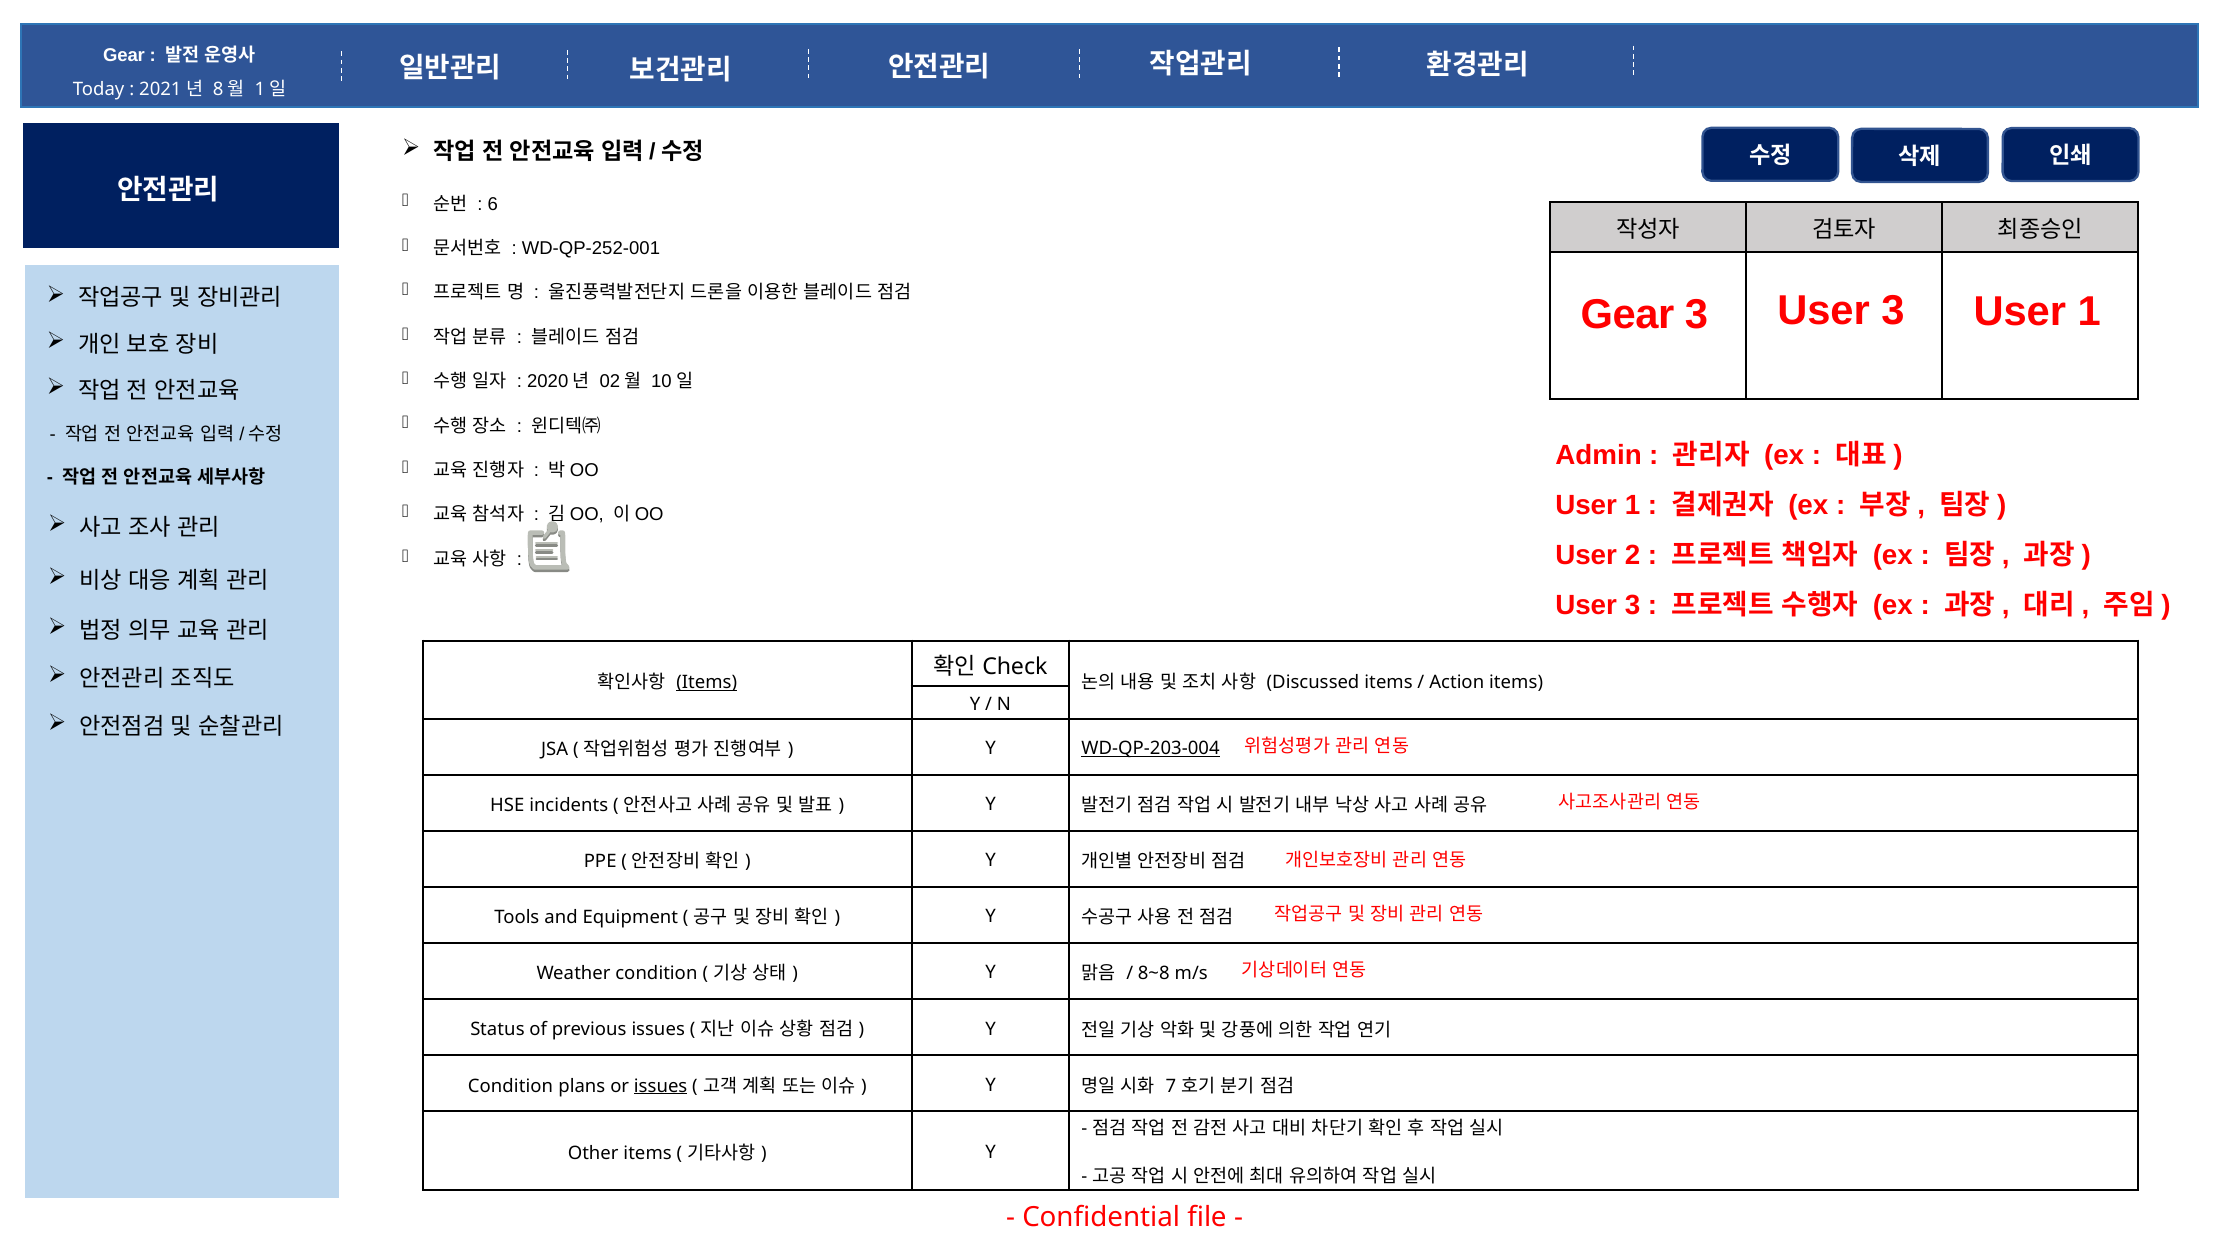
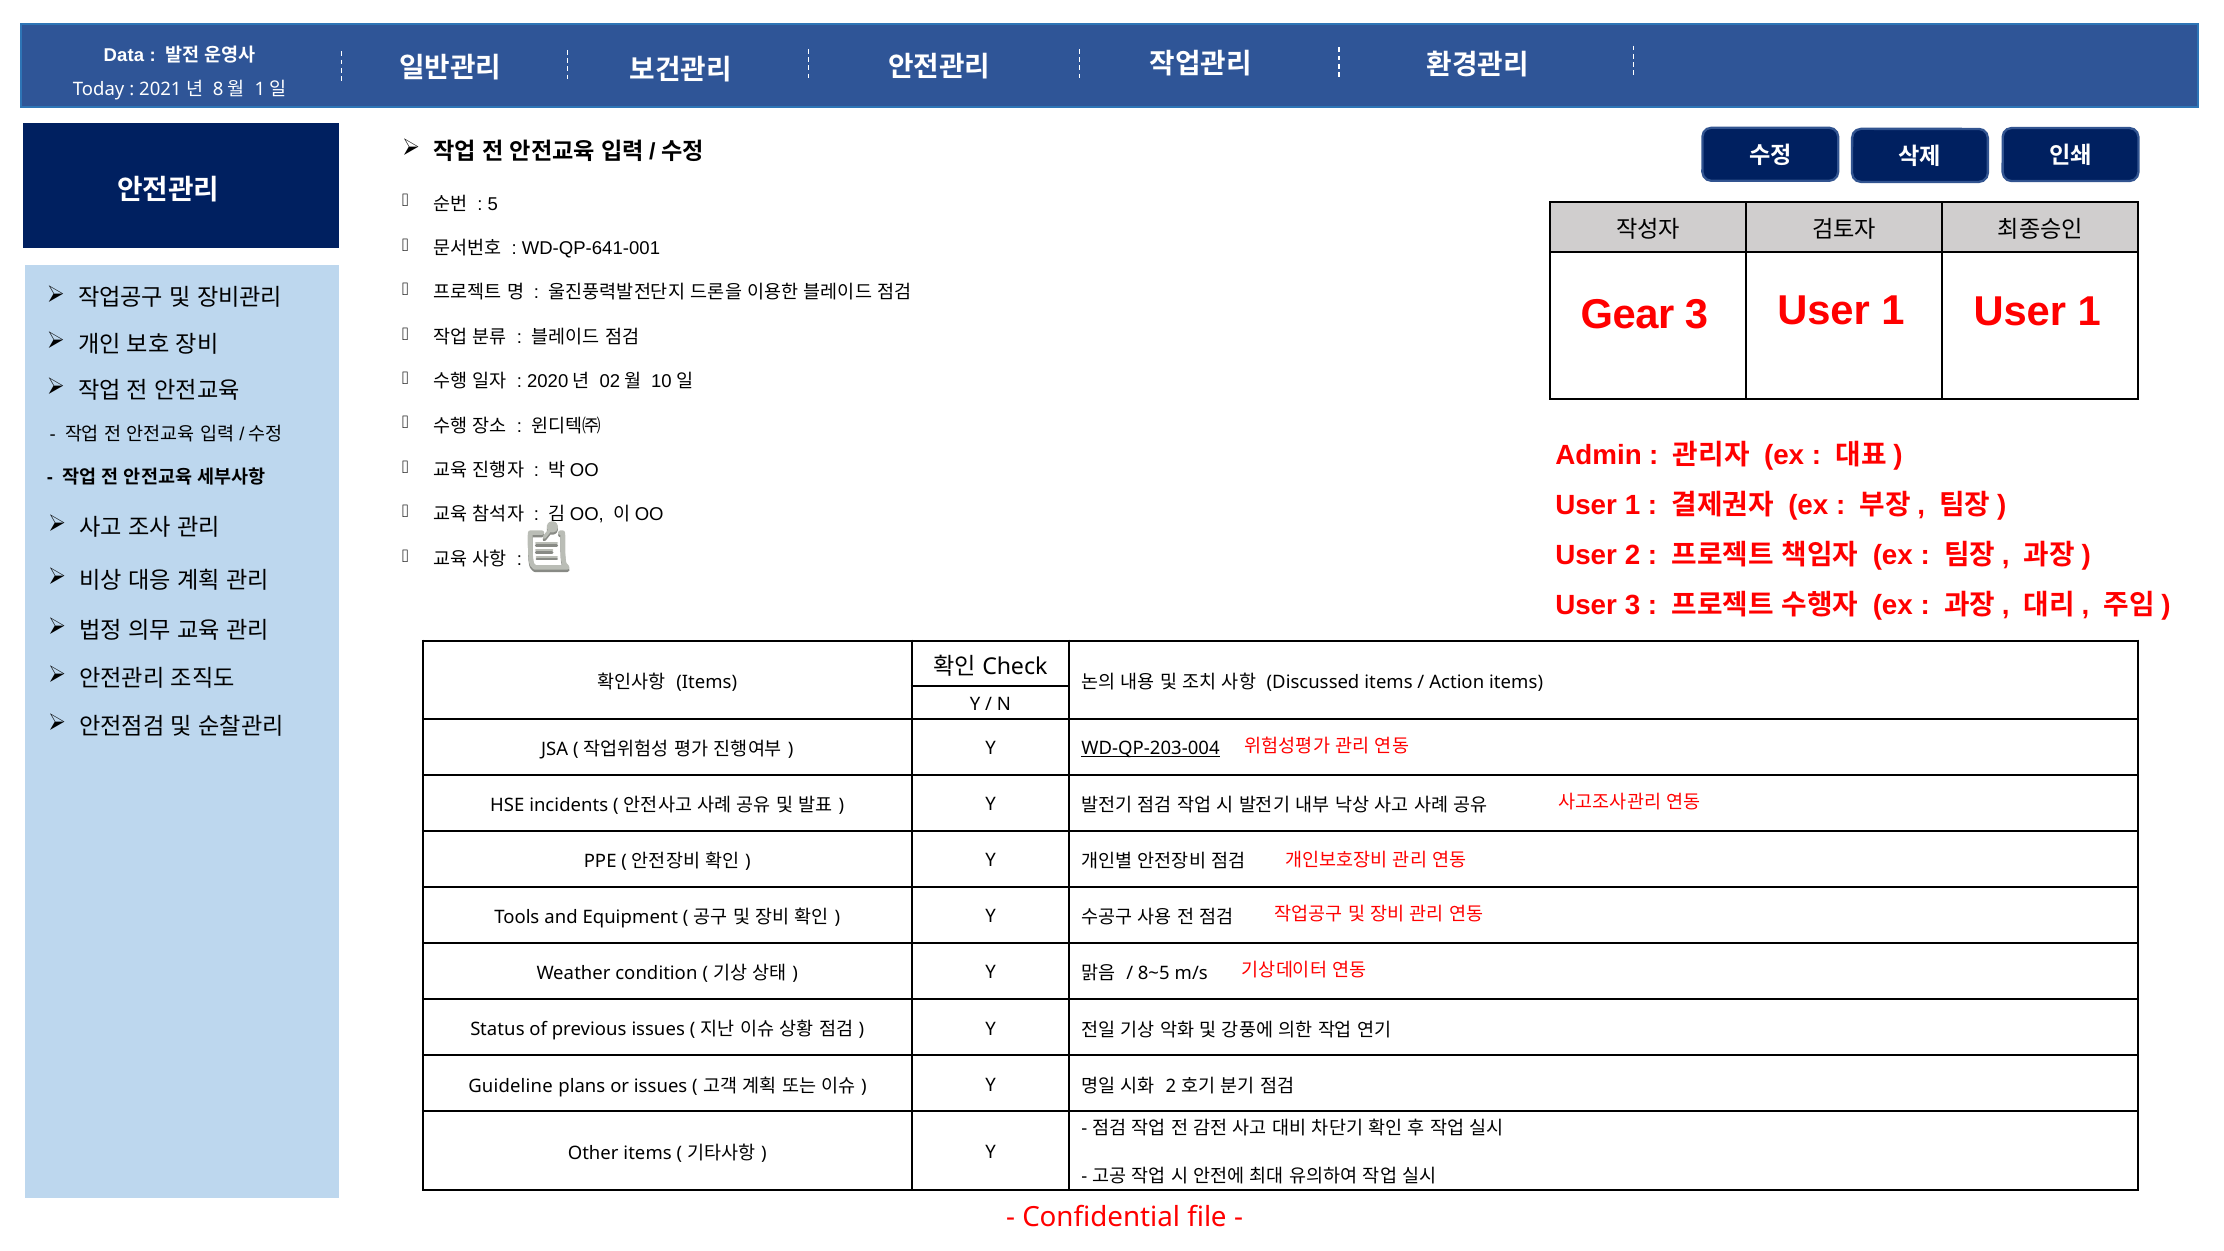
Gear: Gear -> Data (124, 56)
6: 6 -> 5 (493, 204)
WD-QP-252-001: WD-QP-252-001 -> WD-QP-641-001 (591, 248)
3: 3 -> 1 (1893, 310)
Items underline: present -> none (707, 682)
8~8: 8~8 -> 8~5 (1154, 974)
Condition: Condition -> Guideline (510, 1086)
issues underline: present -> none (661, 1086)
7: 7 -> 2 (1171, 1086)
